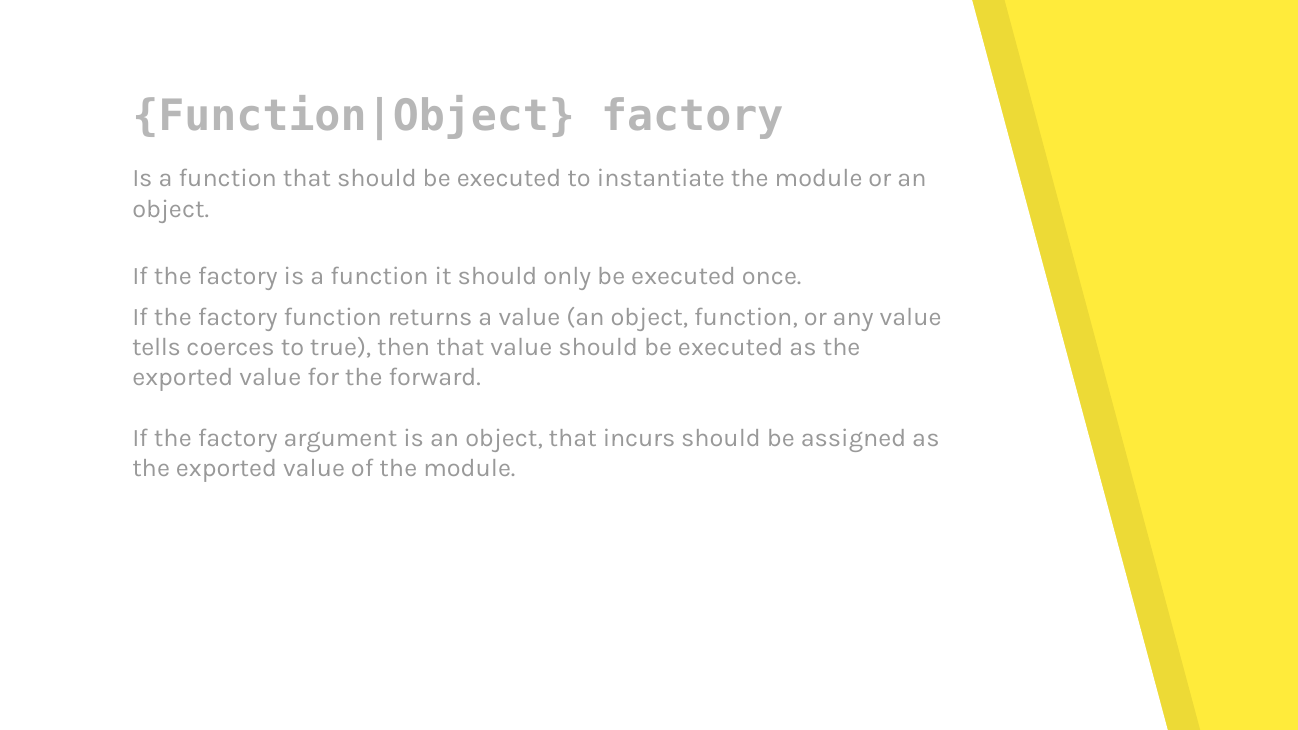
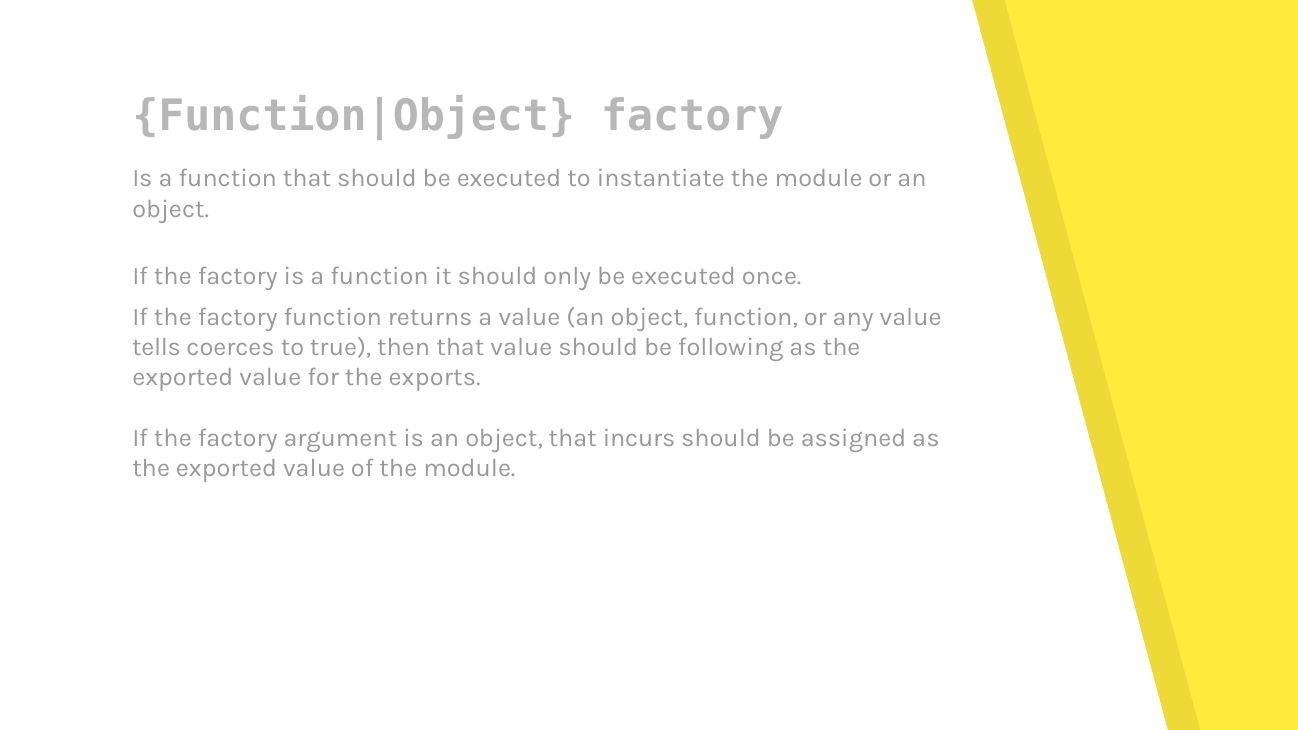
value should be executed: executed -> following (731, 347)
forward: forward -> exports (435, 378)
